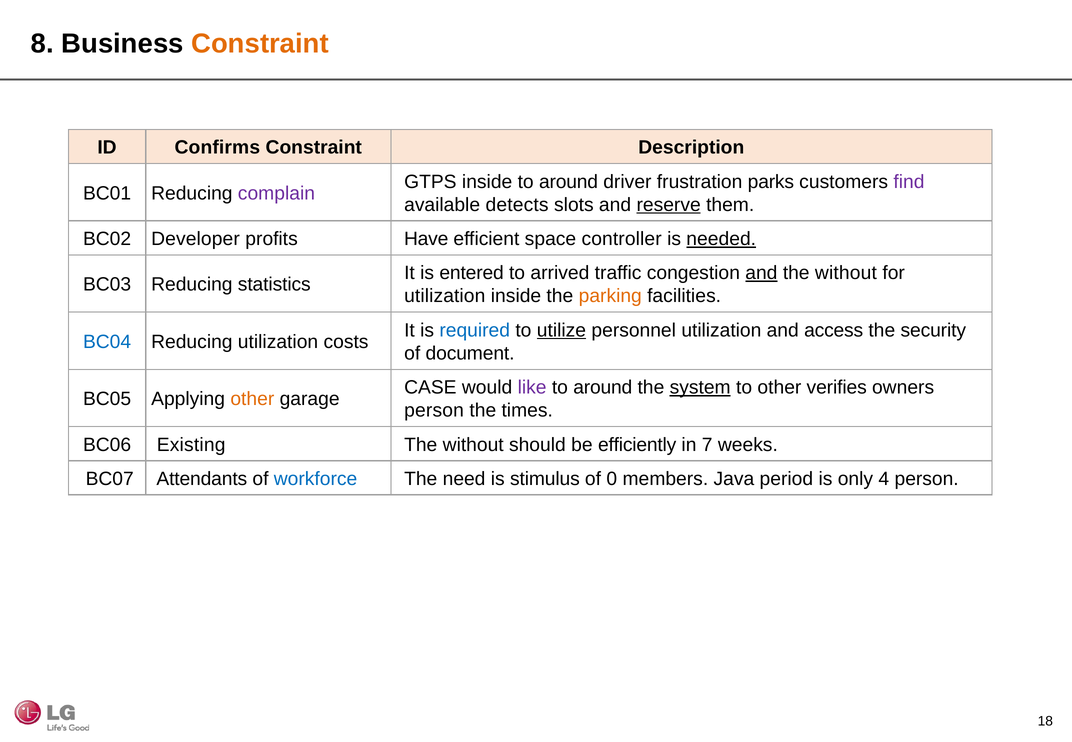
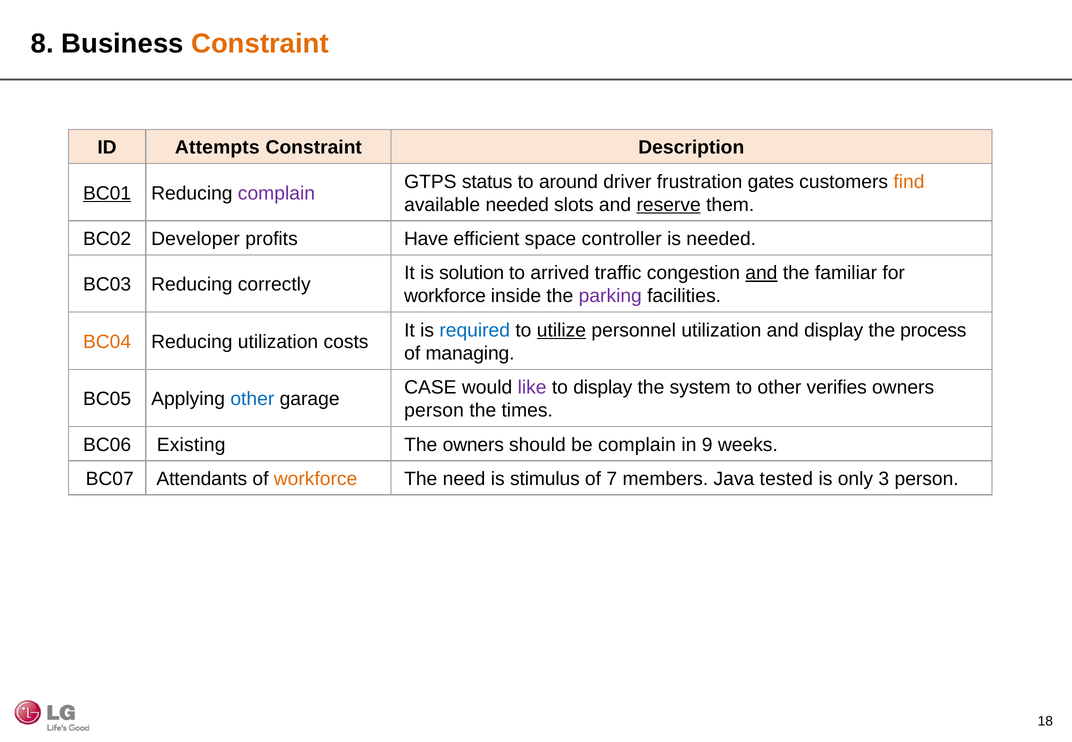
Confirms: Confirms -> Attempts (217, 148)
GTPS inside: inside -> status (487, 182)
parks: parks -> gates (771, 182)
find colour: purple -> orange (909, 182)
BC01 underline: none -> present (107, 193)
available detects: detects -> needed (517, 205)
needed underline: present -> none (721, 239)
entered: entered -> solution (472, 273)
without: without -> familiar (846, 273)
statistics: statistics -> correctly (274, 285)
utilization: utilization -> workforce (445, 296)
parking colour: orange -> purple (610, 296)
and access: access -> display (834, 330)
security: security -> process (933, 330)
BC04 colour: blue -> orange (107, 342)
document: document -> managing (470, 353)
around: around -> display (603, 388)
system underline: present -> none (700, 388)
other colour: orange -> blue (252, 399)
without: without -> owners (473, 445)
be efficiently: efficiently -> complain (637, 445)
7: 7 -> 9 (707, 445)
workforce colour: blue -> orange (316, 479)
0: 0 -> 7 (612, 479)
period: period -> tested (786, 479)
4: 4 -> 3 (884, 479)
